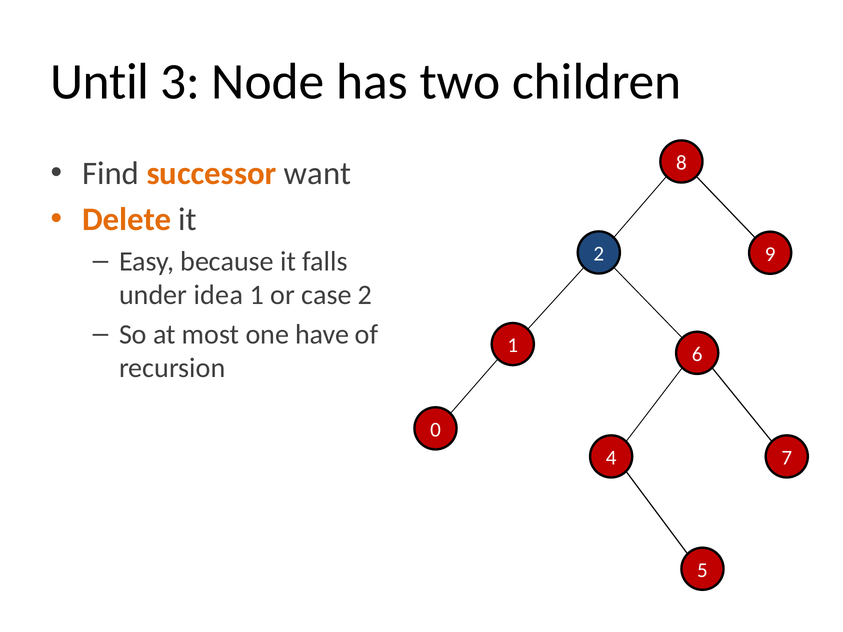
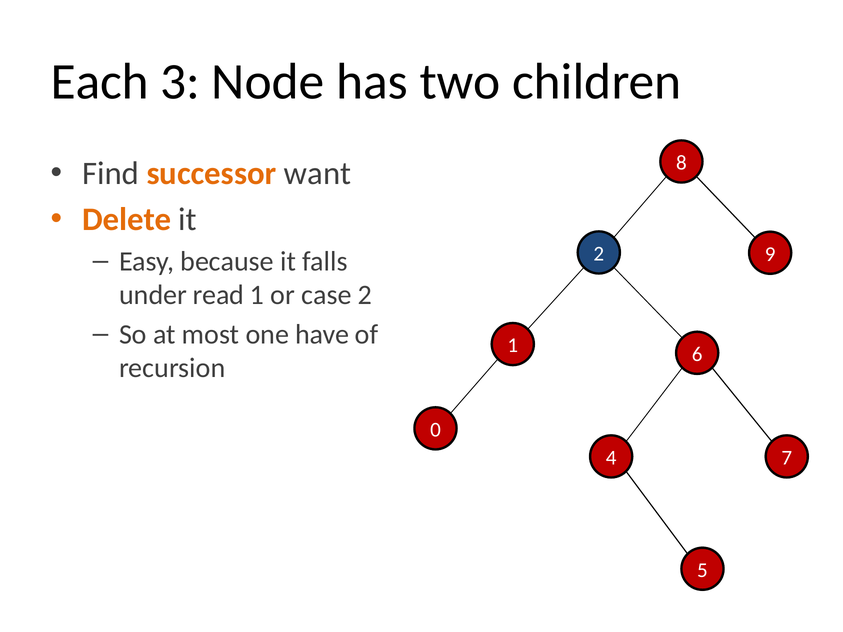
Until: Until -> Each (100, 82)
idea: idea -> read (219, 295)
